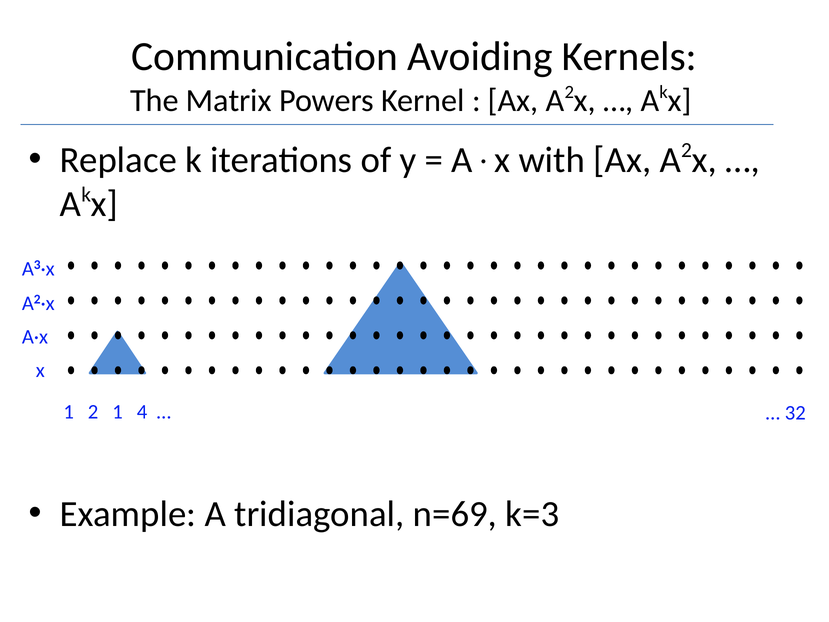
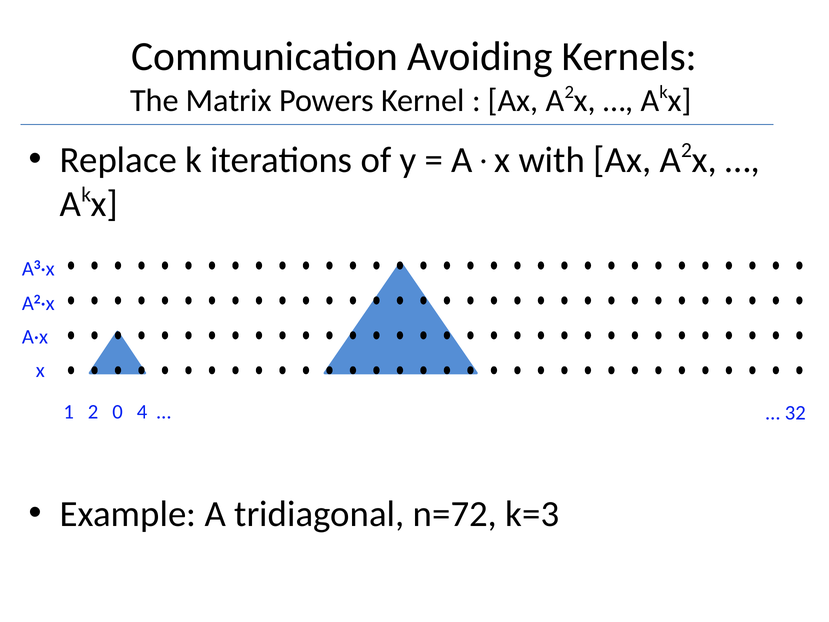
2 1: 1 -> 0 (118, 412)
n=69: n=69 -> n=72 (455, 514)
